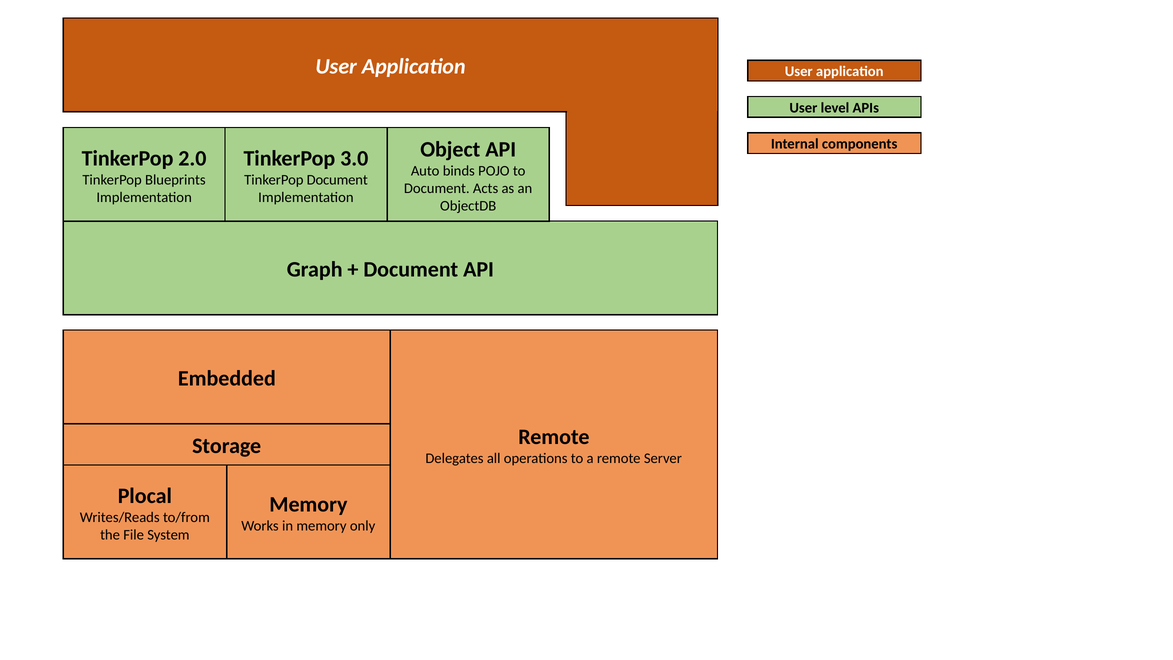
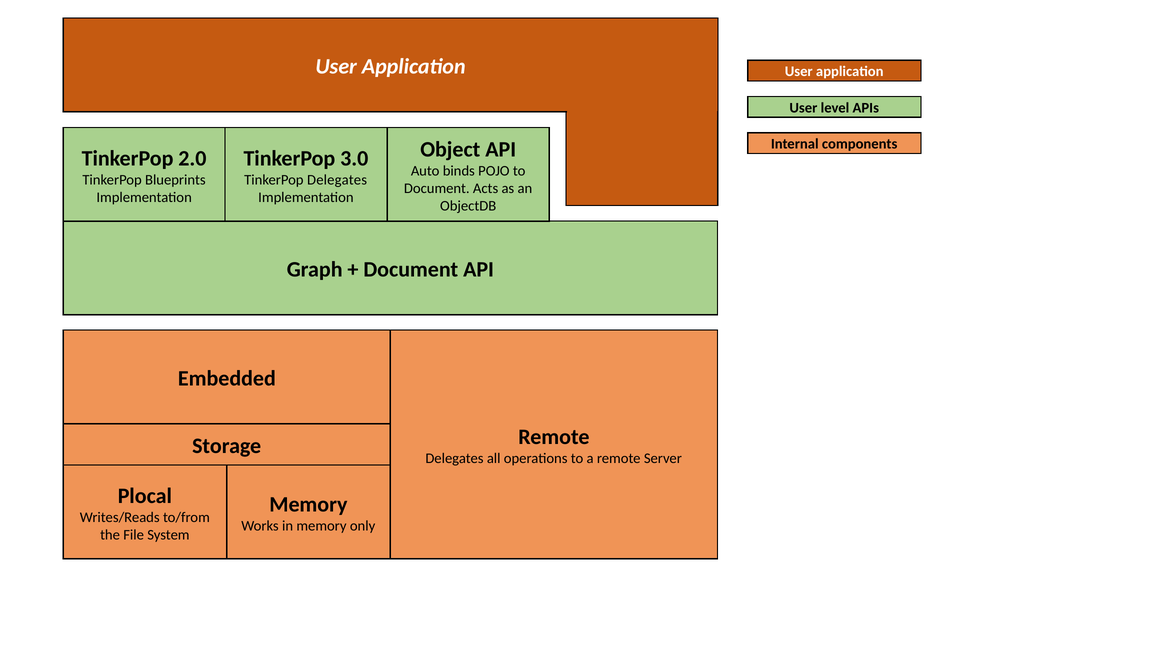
TinkerPop Document: Document -> Delegates (337, 180)
